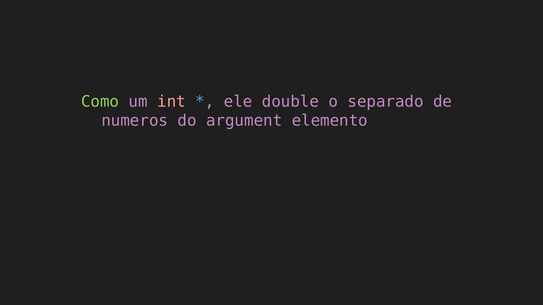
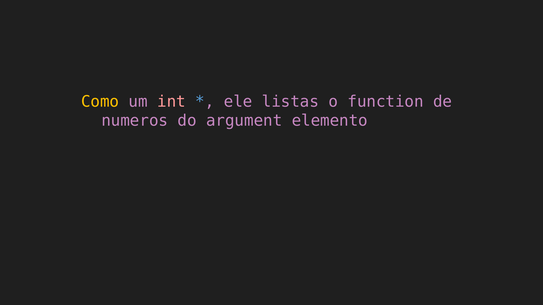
Como colour: light green -> yellow (100, 102)
double: double -> listas (290, 102)
separado: separado -> function (386, 102)
